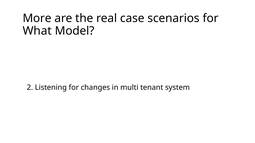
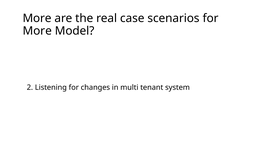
What: What -> More (37, 31)
